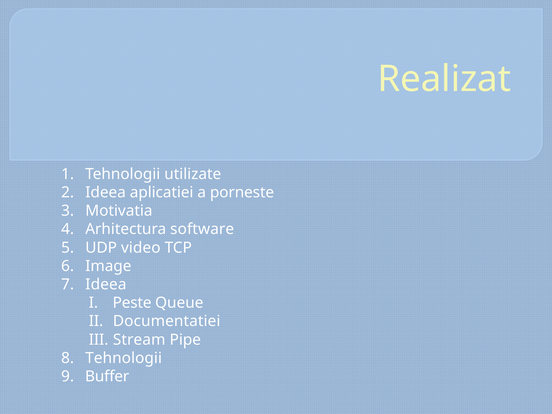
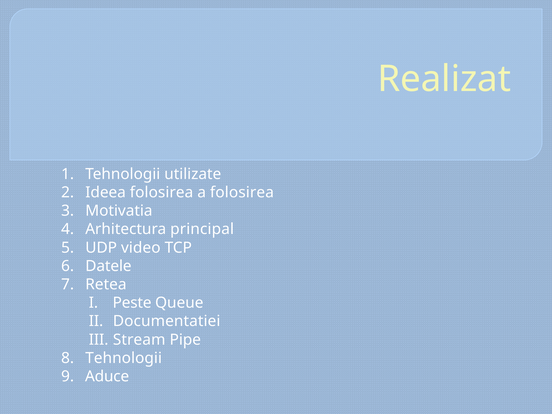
Ideea aplicatiei: aplicatiei -> folosirea (162, 192)
a porneste: porneste -> folosirea (242, 192)
software: software -> principal (202, 229)
Image: Image -> Datele (108, 266)
Ideea: Ideea -> Retea (106, 284)
Buffer: Buffer -> Aduce (107, 376)
